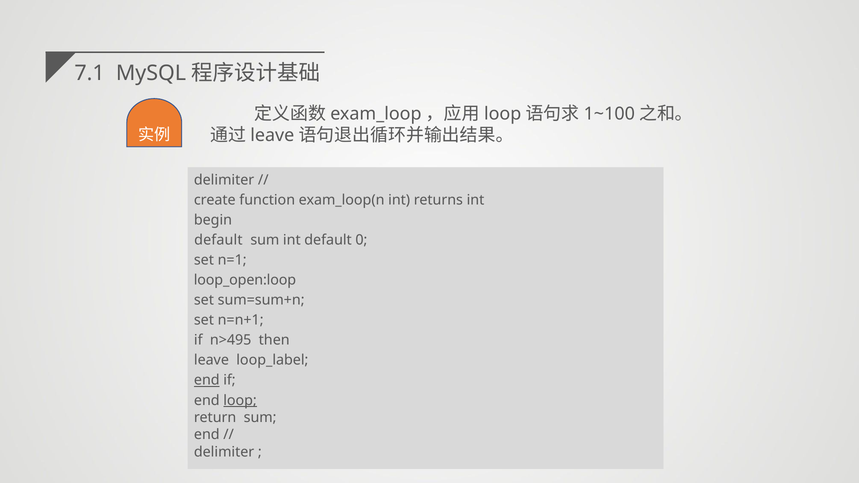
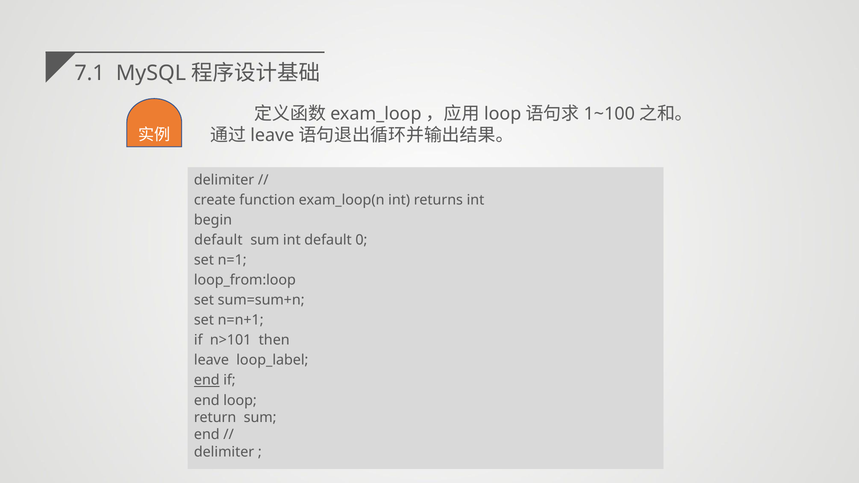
loop_open:loop: loop_open:loop -> loop_from:loop (245, 280)
n>495: n>495 -> n>101 (231, 340)
loop underline: present -> none (240, 400)
